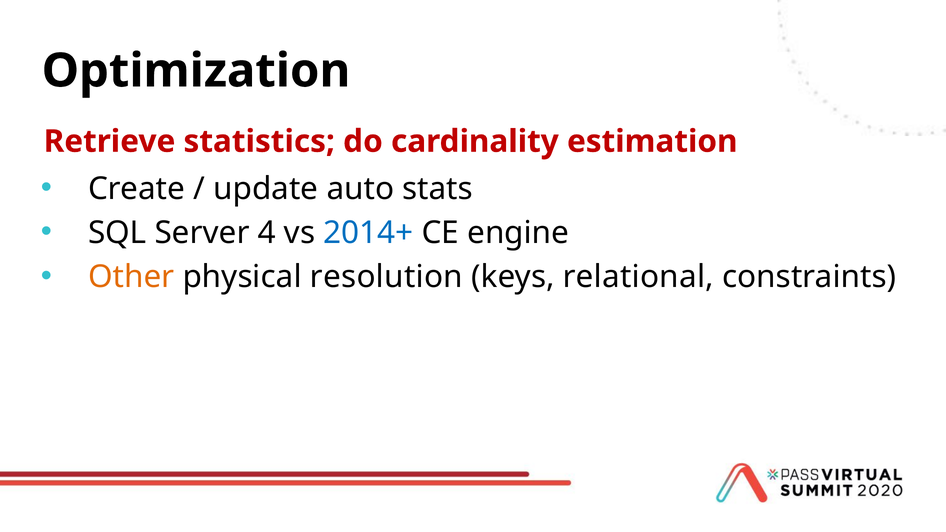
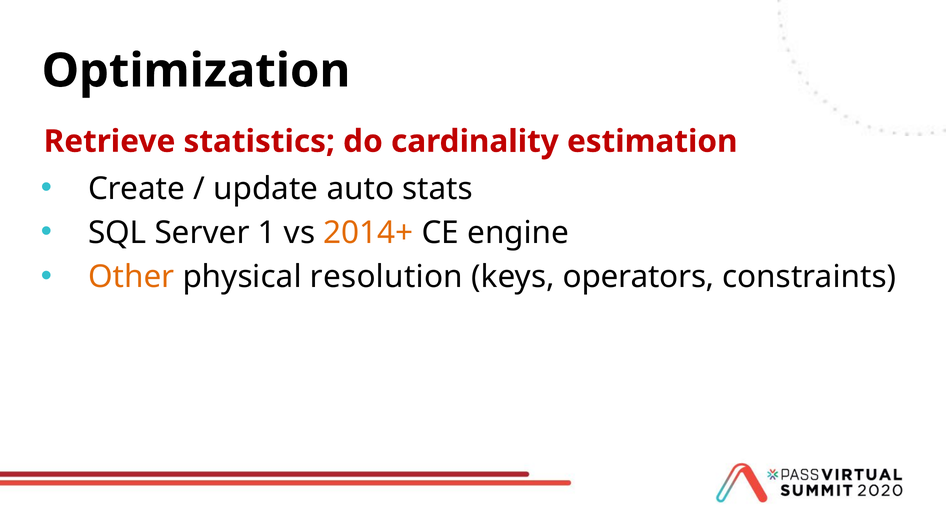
4: 4 -> 1 (267, 233)
2014+ colour: blue -> orange (368, 233)
relational: relational -> operators (639, 277)
